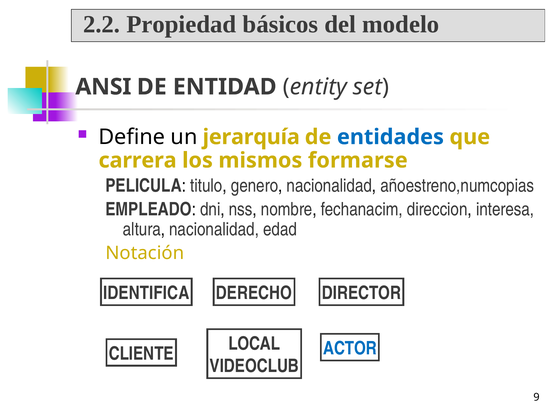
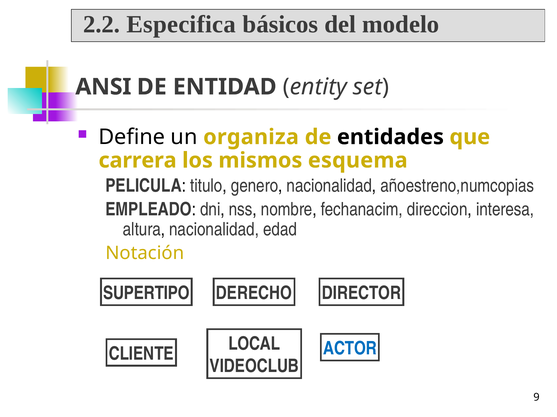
Propiedad: Propiedad -> Especifica (181, 24)
jerarquía: jerarquía -> organiza (251, 137)
entidades colour: blue -> black (390, 137)
formarse: formarse -> esquema (358, 161)
IDENTIFICA: IDENTIFICA -> SUPERTIPO (146, 294)
